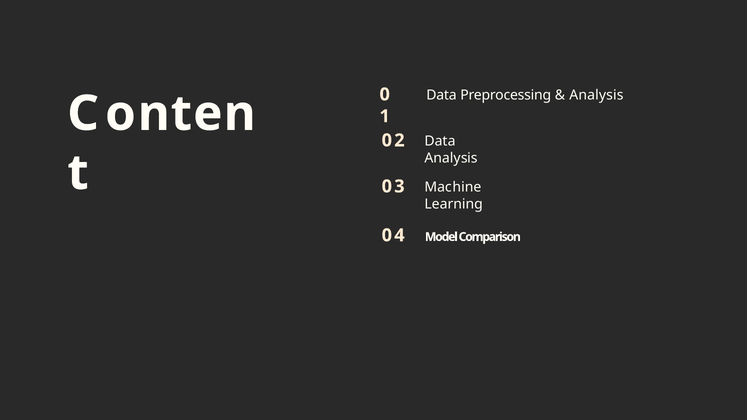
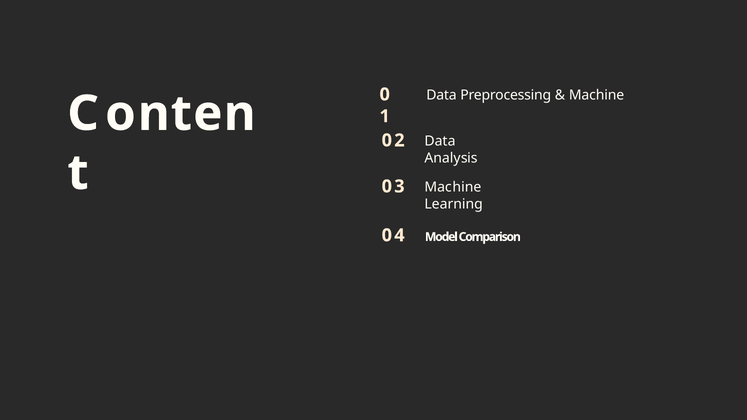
Analysis: Analysis -> Machine (597, 95)
